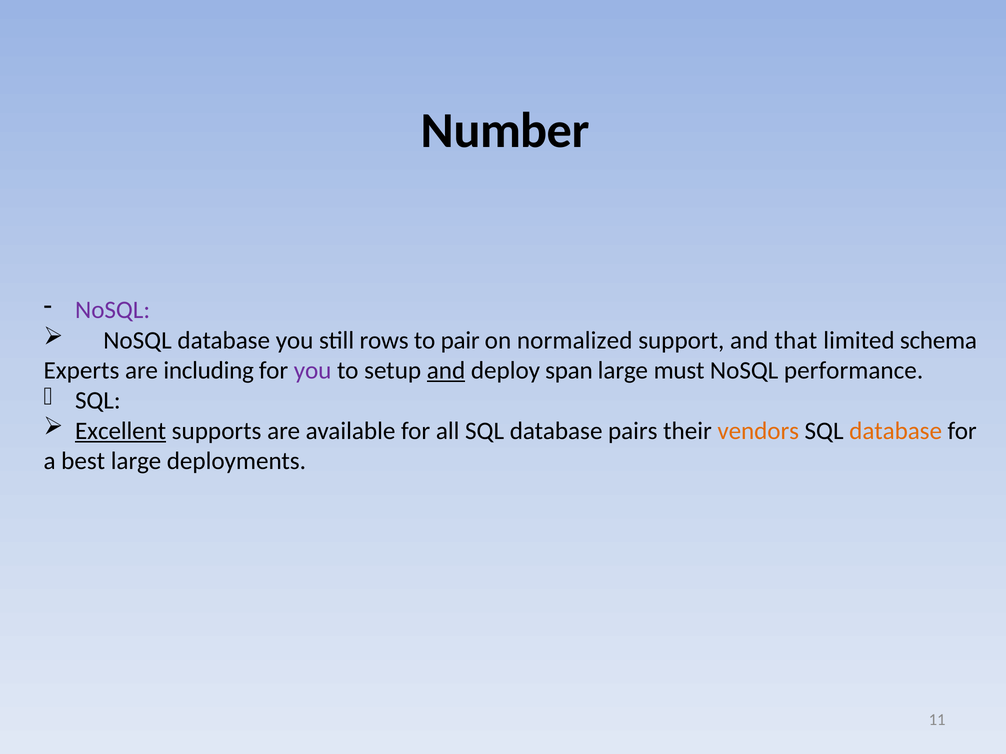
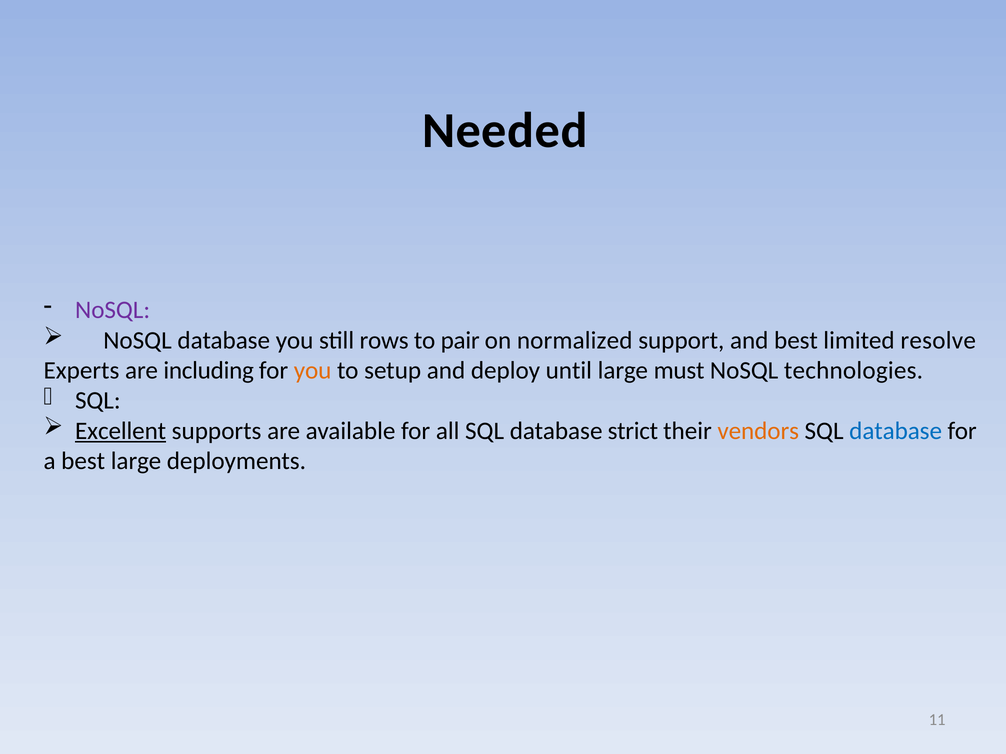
Number: Number -> Needed (505, 131)
and that: that -> best (796, 341)
schema: schema -> resolve (938, 341)
you colour: purple -> orange (313, 371)
and underline: present -> none (446, 371)
span: span -> until (569, 371)
performance: performance -> technologies (854, 371)
pairs: pairs -> strict (633, 431)
database colour: orange -> blue (896, 431)
